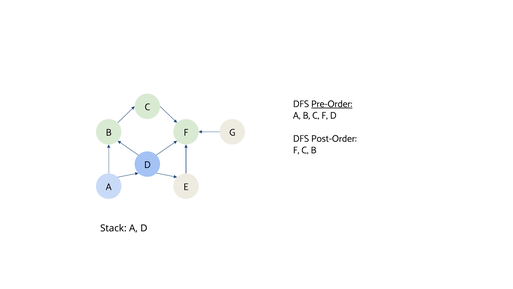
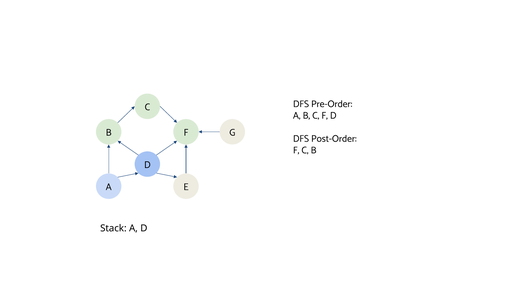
Pre-Order underline: present -> none (332, 104)
